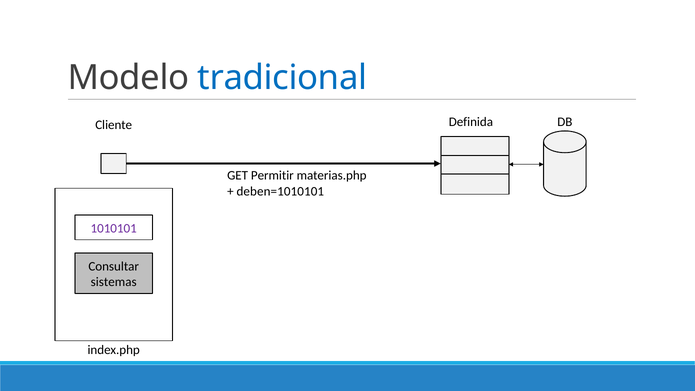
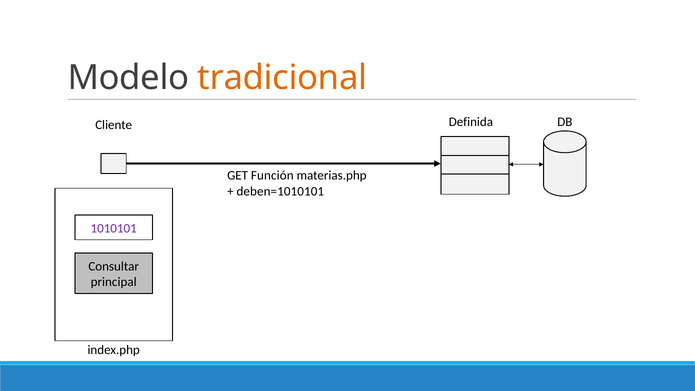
tradicional colour: blue -> orange (282, 78)
Permitir: Permitir -> Función (272, 176)
sistemas: sistemas -> principal (114, 282)
